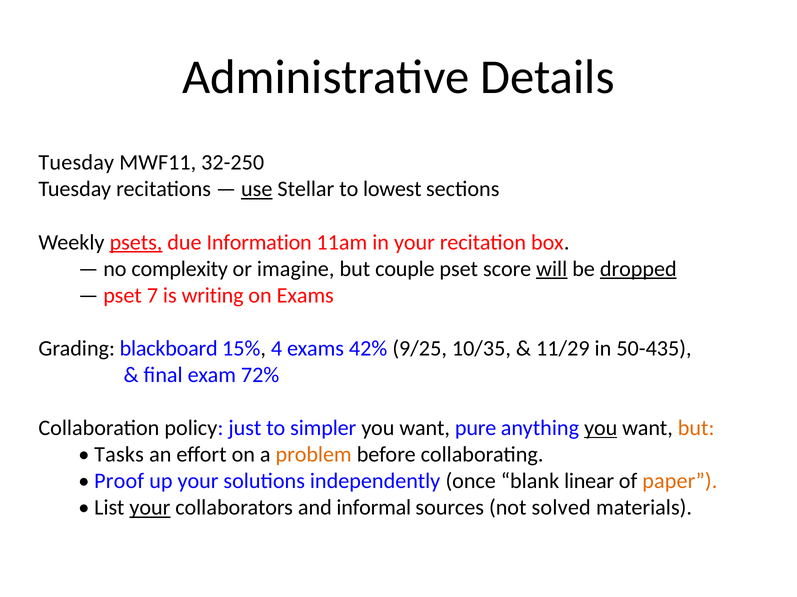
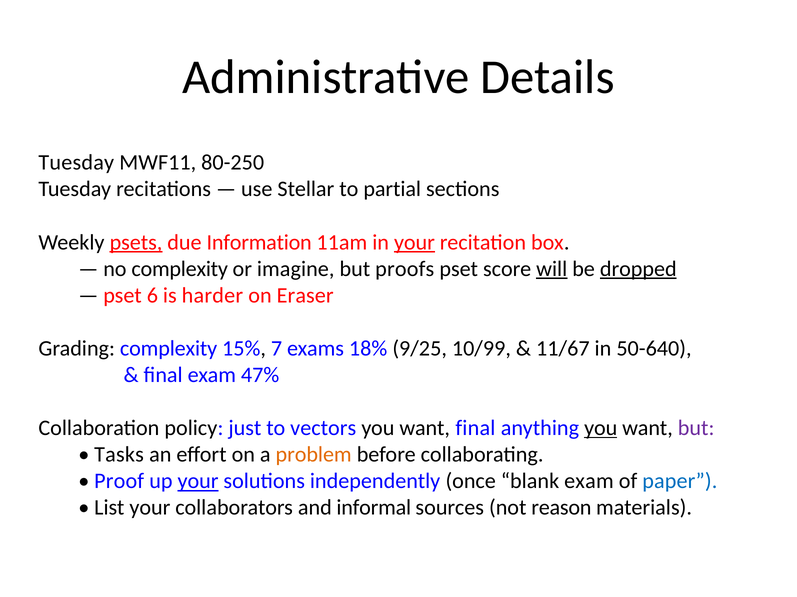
32-250: 32-250 -> 80-250 (233, 163)
use underline: present -> none (257, 189)
lowest: lowest -> partial (392, 189)
your underline: none -> present (414, 243)
couple: couple -> proofs (405, 269)
7: 7 -> 6 (152, 296)
writing: writing -> harder (212, 296)
on Exams: Exams -> Eraser (305, 296)
Grading blackboard: blackboard -> complexity (169, 349)
4: 4 -> 7 (276, 349)
42%: 42% -> 18% (368, 349)
10/35: 10/35 -> 10/99 (481, 349)
11/29: 11/29 -> 11/67 (563, 349)
50-435: 50-435 -> 50-640 (654, 349)
72%: 72% -> 47% (260, 375)
simpler: simpler -> vectors (323, 429)
want pure: pure -> final (475, 429)
but colour: orange -> purple (696, 429)
your underline: none -> present (198, 482)
blank linear: linear -> exam (589, 482)
paper colour: orange -> blue (680, 482)
your underline: present -> none (150, 508)
solved: solved -> reason (561, 508)
